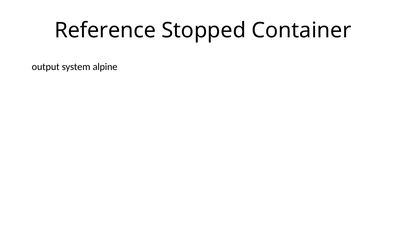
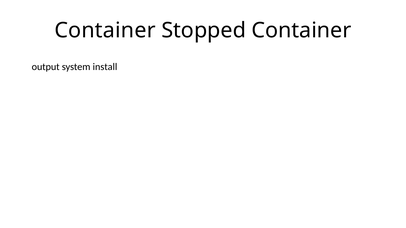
Reference: Reference -> Container (105, 31)
alpine: alpine -> install (105, 67)
